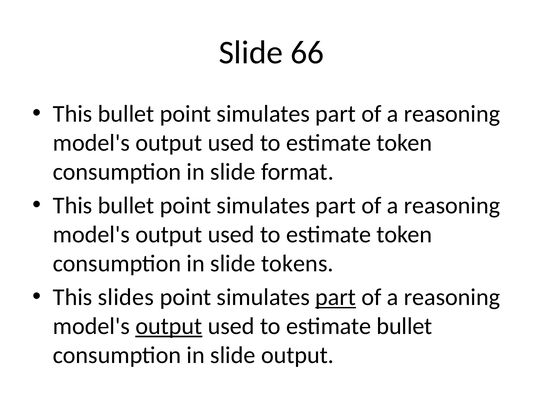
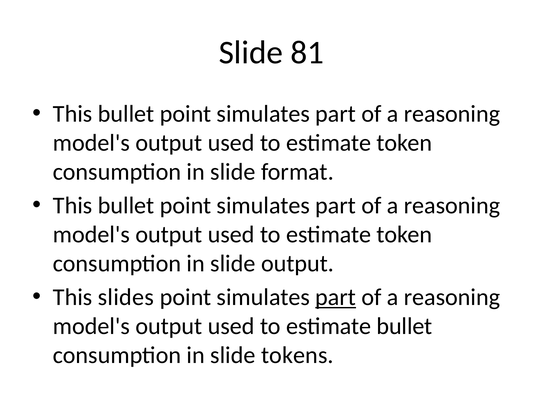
66: 66 -> 81 (307, 53)
slide tokens: tokens -> output (297, 264)
output underline: present -> none (169, 326)
slide output: output -> tokens (297, 355)
